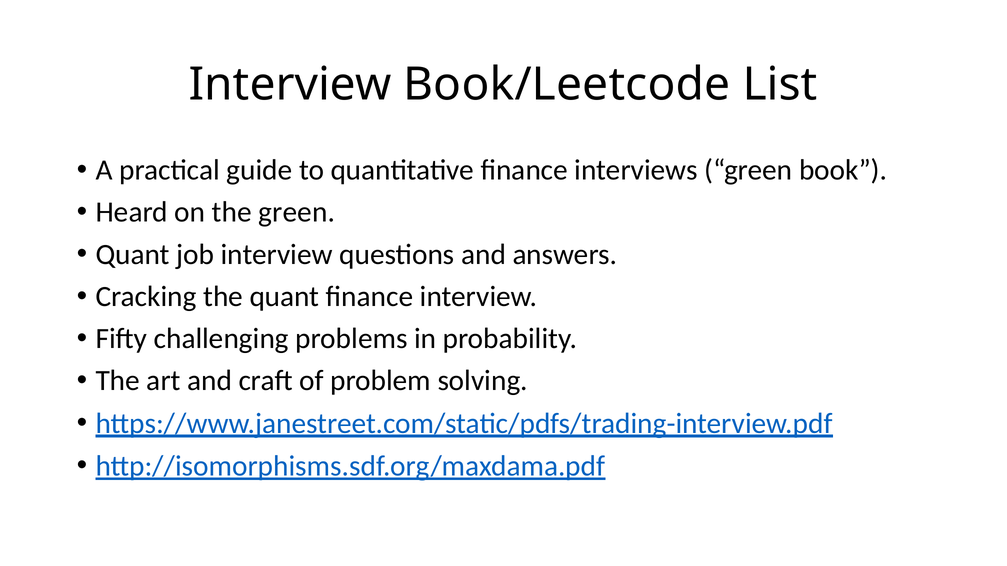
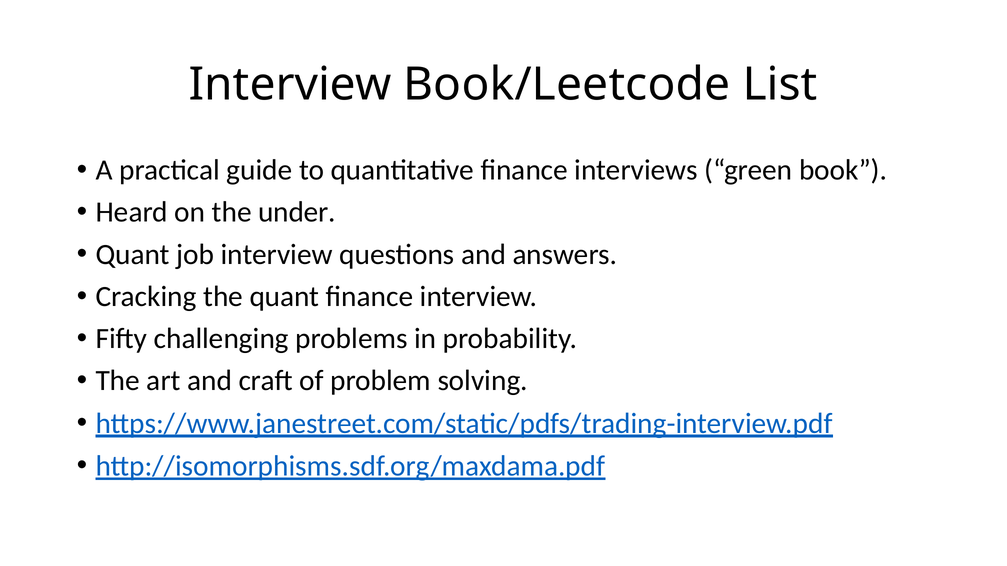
the green: green -> under (297, 212)
